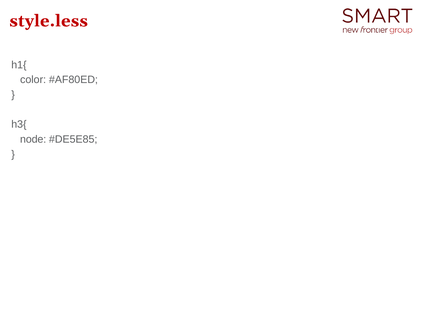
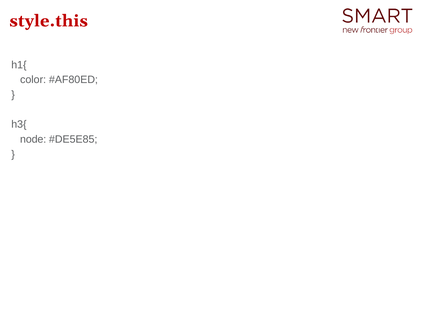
style.less: style.less -> style.this (49, 21)
